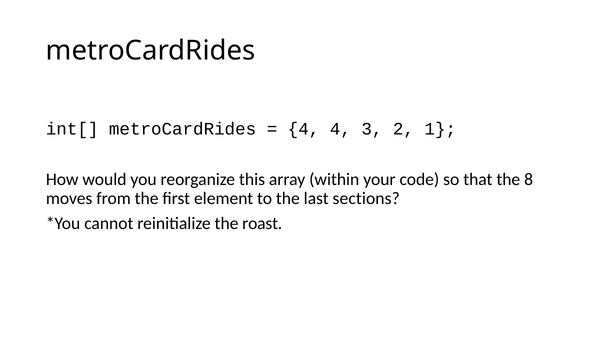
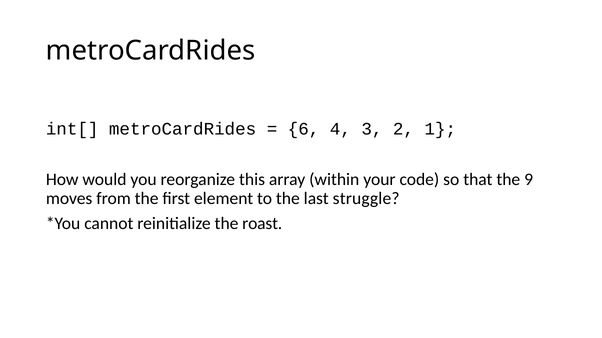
4: 4 -> 6 (304, 129)
8: 8 -> 9 (529, 180)
sections: sections -> struggle (366, 199)
